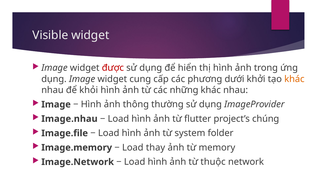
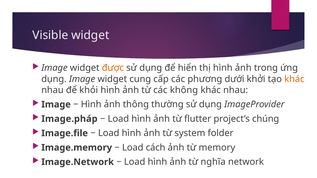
được colour: red -> orange (113, 68)
những: những -> không (184, 90)
Image.nhau: Image.nhau -> Image.pháp (69, 119)
thay: thay -> cách (156, 148)
thuộc: thuộc -> nghĩa (213, 162)
